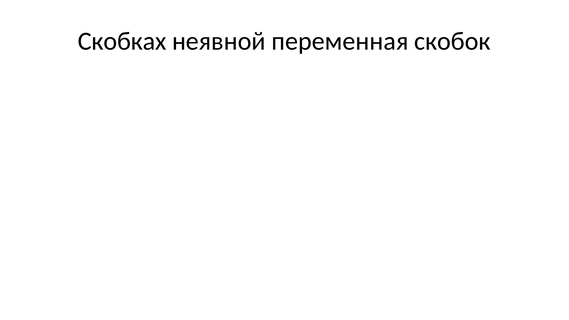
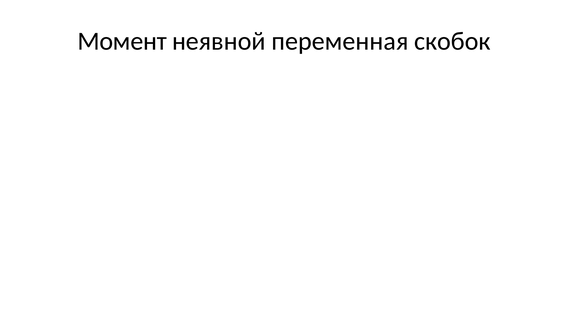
Скобках: Скобках -> Момент (122, 41)
